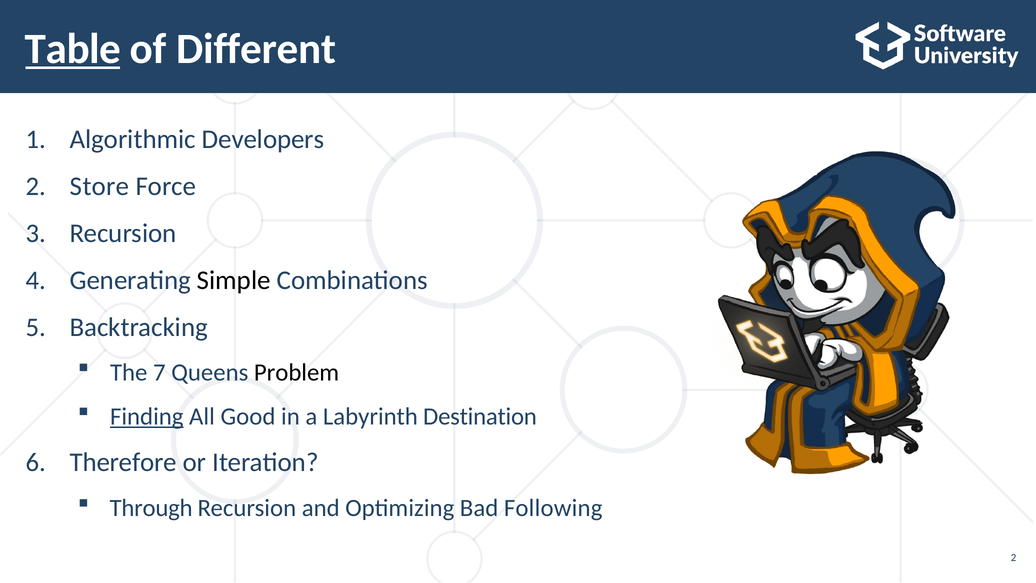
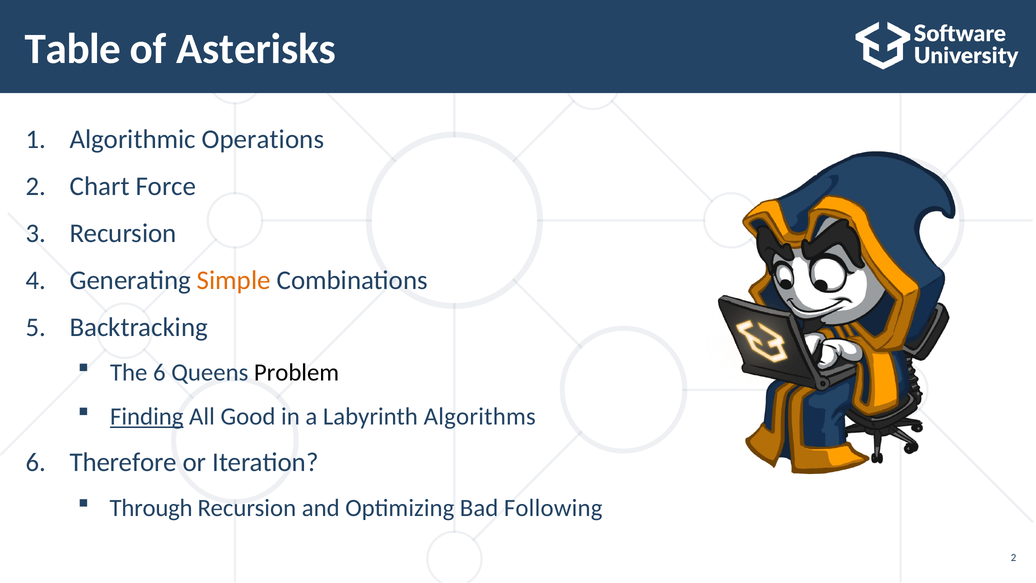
Table underline: present -> none (73, 49)
Different: Different -> Asterisks (256, 49)
Developers: Developers -> Operations (263, 139)
Store: Store -> Chart (100, 186)
Simple colour: black -> orange (234, 280)
The 7: 7 -> 6 (159, 372)
Destination: Destination -> Algorithms (480, 417)
